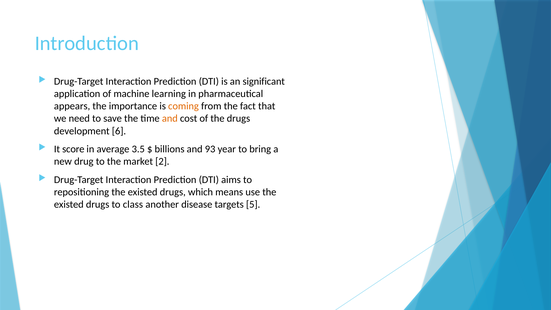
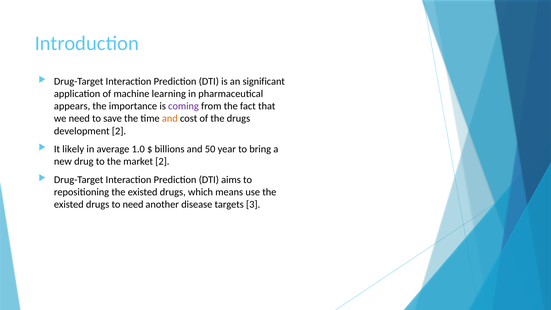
coming colour: orange -> purple (184, 106)
development 6: 6 -> 2 (119, 131)
score: score -> likely (73, 149)
3.5: 3.5 -> 1.0 (138, 149)
93: 93 -> 50 (210, 149)
to class: class -> need (133, 204)
5: 5 -> 3 (253, 204)
